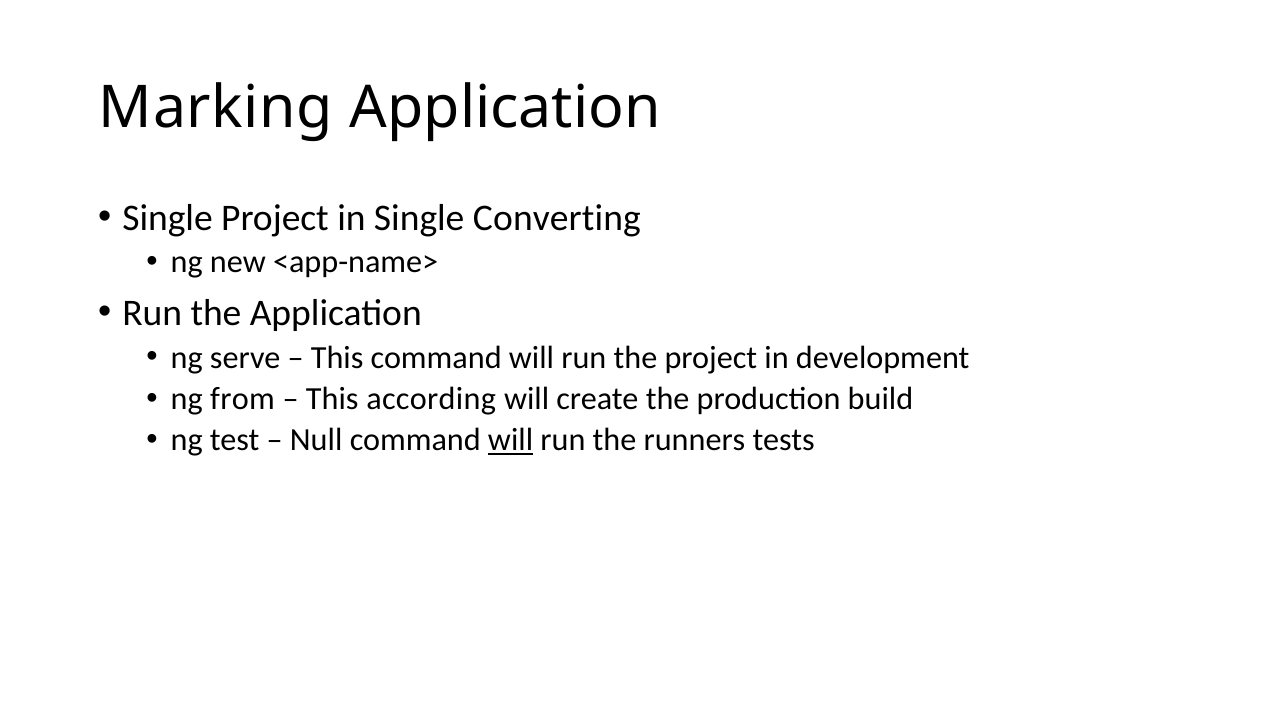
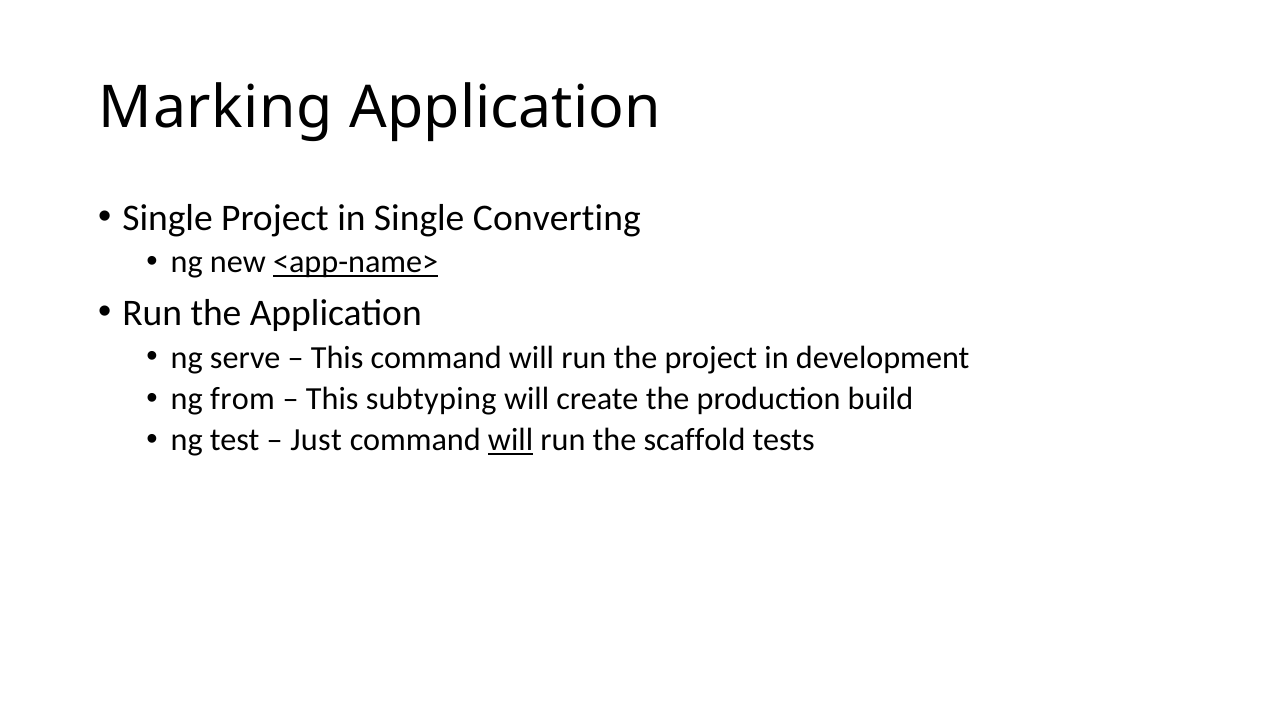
<app-name> underline: none -> present (356, 262)
according: according -> subtyping (431, 399)
Null: Null -> Just (316, 441)
runners: runners -> scaffold (695, 441)
